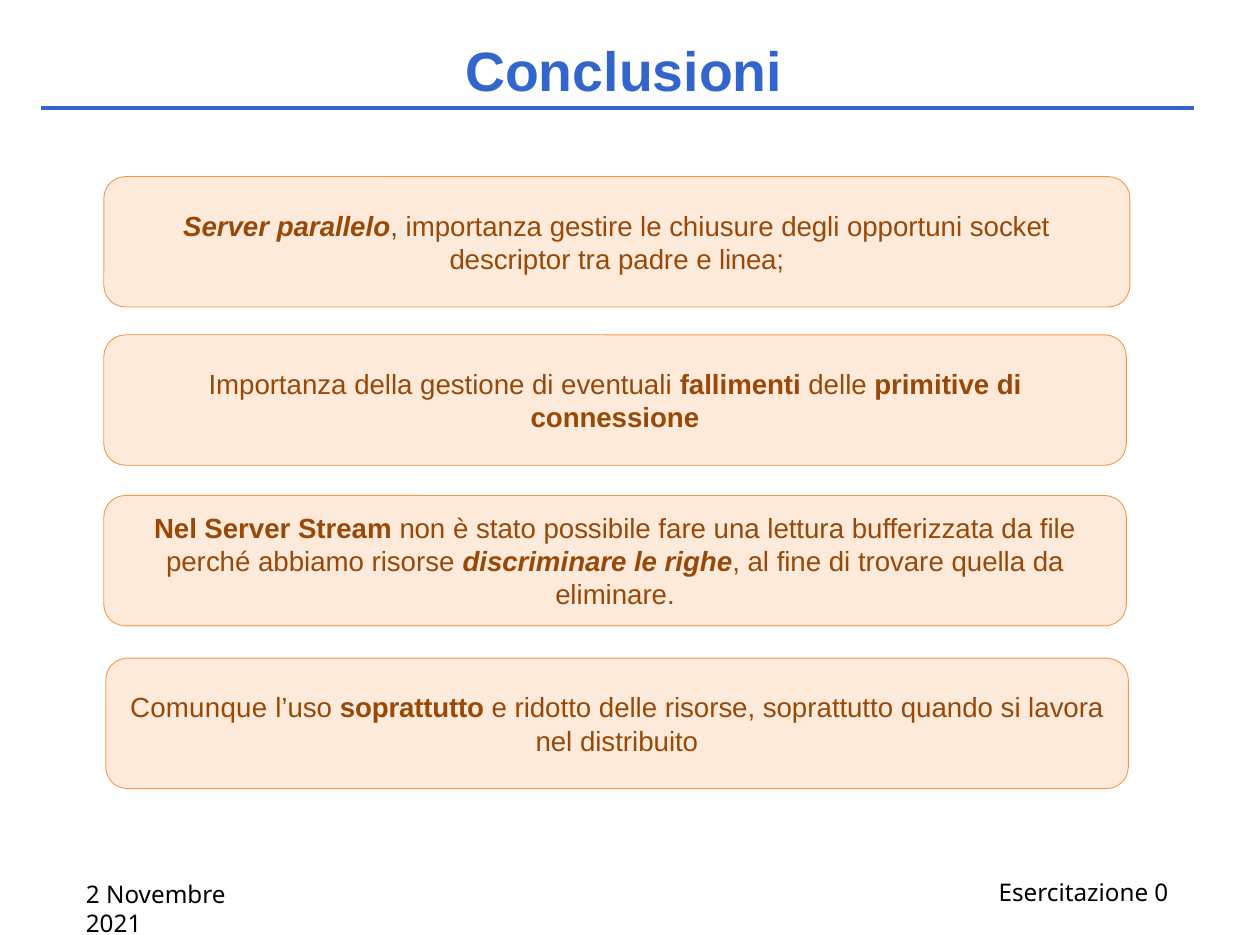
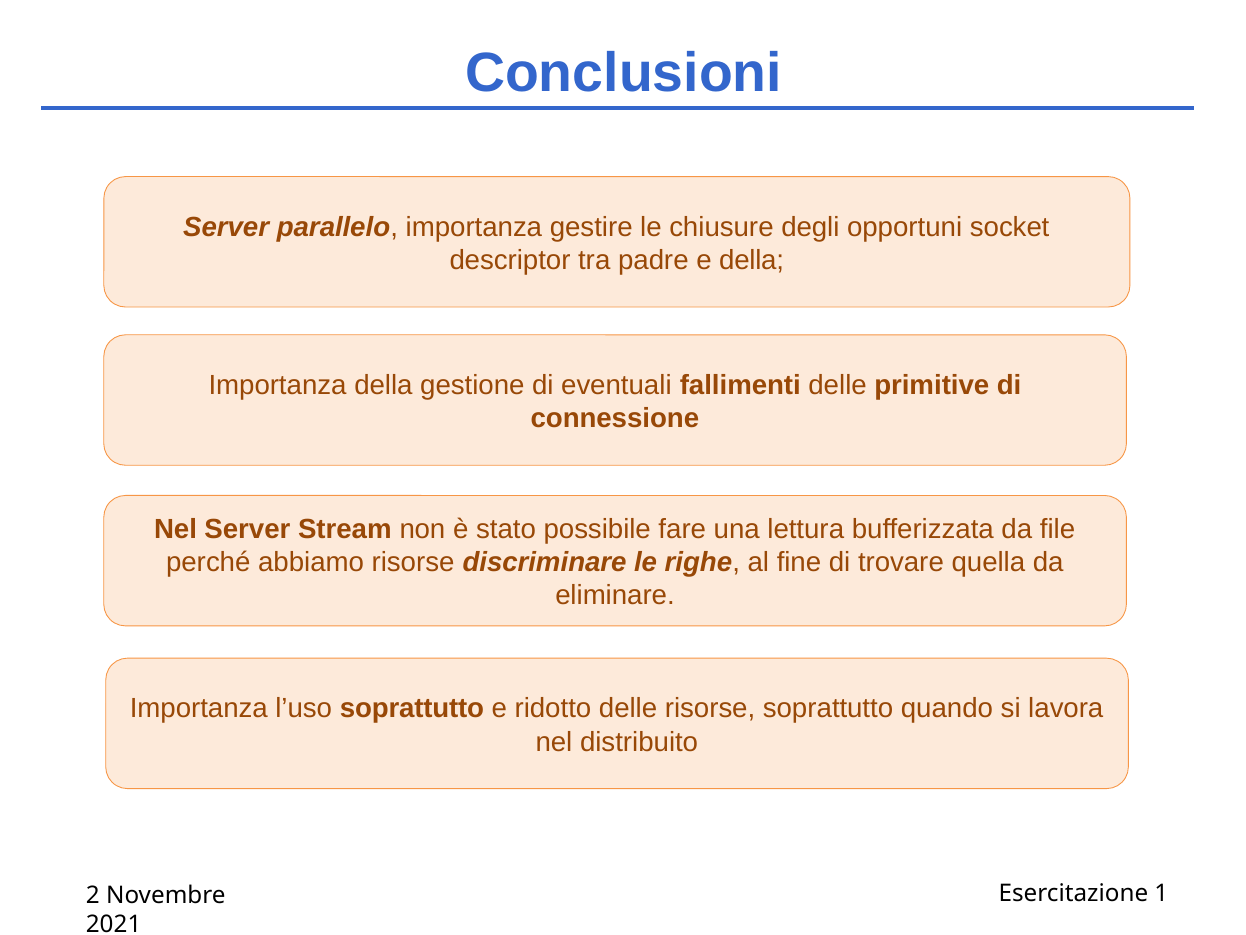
e linea: linea -> della (752, 260)
Comunque: Comunque -> Importanza (199, 708)
0: 0 -> 1 (1161, 893)
